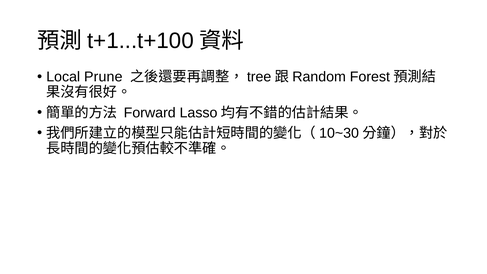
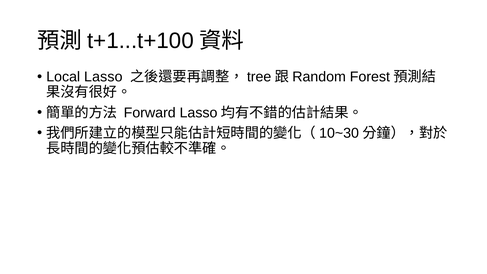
Local Prune: Prune -> Lasso (103, 77)
